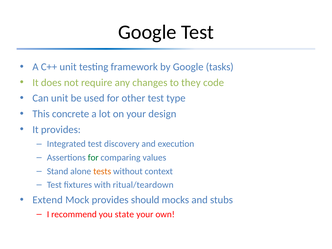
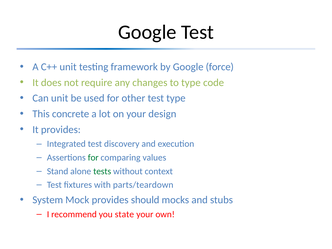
tasks: tasks -> force (220, 67)
to they: they -> type (191, 83)
tests colour: orange -> green (102, 171)
ritual/teardown: ritual/teardown -> parts/teardown (143, 185)
Extend: Extend -> System (48, 200)
